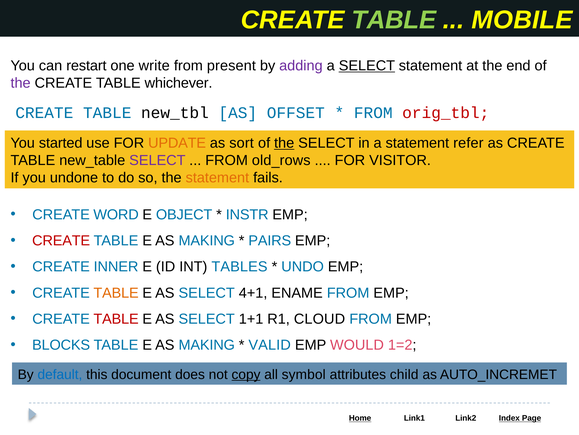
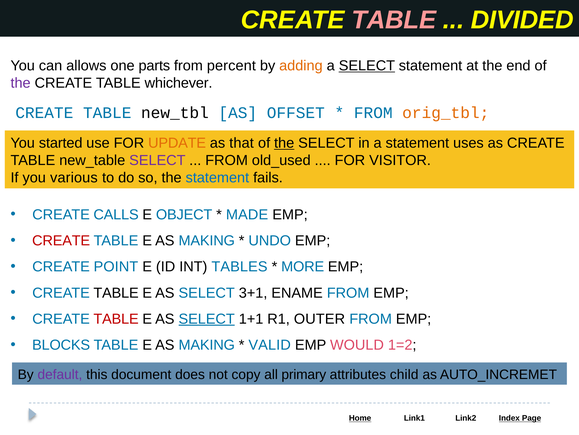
TABLE colour: light green -> pink (394, 20)
MOBILE: MOBILE -> DIVIDED (522, 20)
restart: restart -> allows (86, 66)
write: write -> parts (154, 66)
present: present -> percent (231, 66)
adding colour: purple -> orange (301, 66)
orig_tbl colour: red -> orange (446, 113)
sort: sort -> that (242, 143)
refer: refer -> uses (468, 143)
old_rows: old_rows -> old_used (281, 160)
undone: undone -> various (74, 178)
statement colour: orange -> blue (217, 178)
WORD: WORD -> CALLS (116, 214)
INSTR: INSTR -> MADE (247, 214)
PAIRS: PAIRS -> UNDO (270, 240)
INNER: INNER -> POINT (116, 266)
UNDO: UNDO -> MORE (303, 266)
TABLE colour: orange -> black (116, 292)
4+1: 4+1 -> 3+1 (253, 292)
SELECT underline: none -> present (207, 318)
CLOUD: CLOUD -> OUTER (320, 318)
default colour: blue -> purple (60, 374)
copy underline: present -> none (246, 374)
symbol: symbol -> primary (304, 374)
